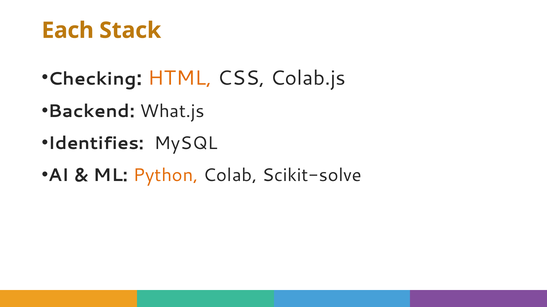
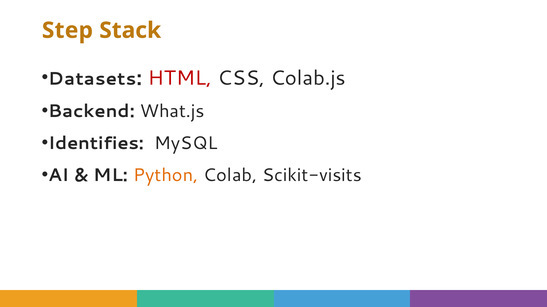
Each: Each -> Step (67, 30)
Checking: Checking -> Datasets (92, 79)
HTML colour: orange -> red (180, 78)
Scikit-solve: Scikit-solve -> Scikit-visits (312, 176)
